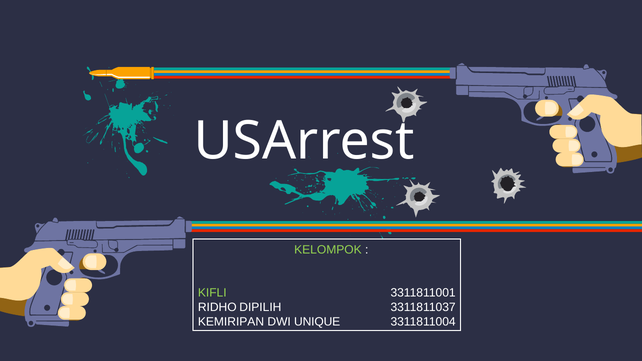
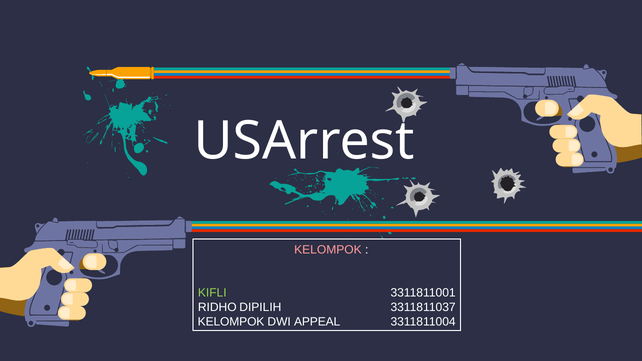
KELOMPOK colour: light green -> pink (328, 250)
KEMIRIPAN: KEMIRIPAN -> KELOMPOK (231, 322)
UNIQUE: UNIQUE -> APPEAL (317, 322)
